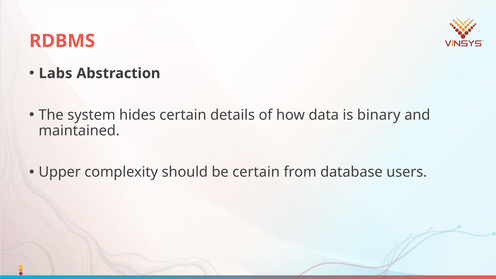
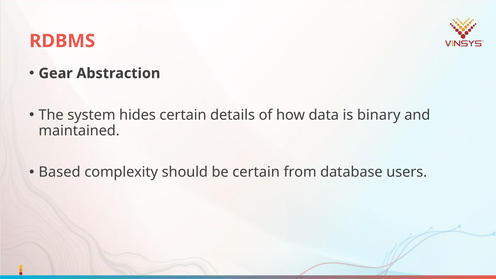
Labs: Labs -> Gear (56, 73)
Upper: Upper -> Based (60, 172)
